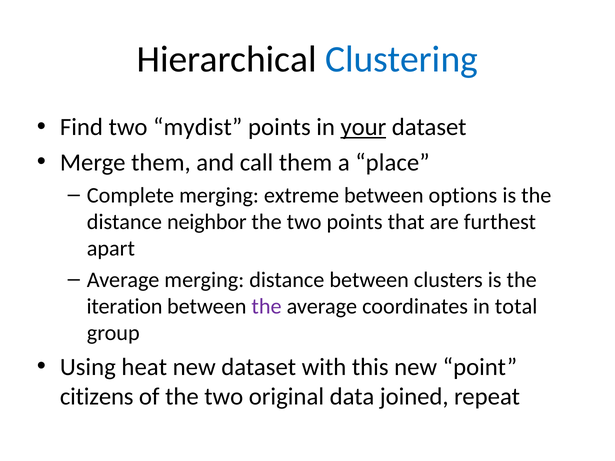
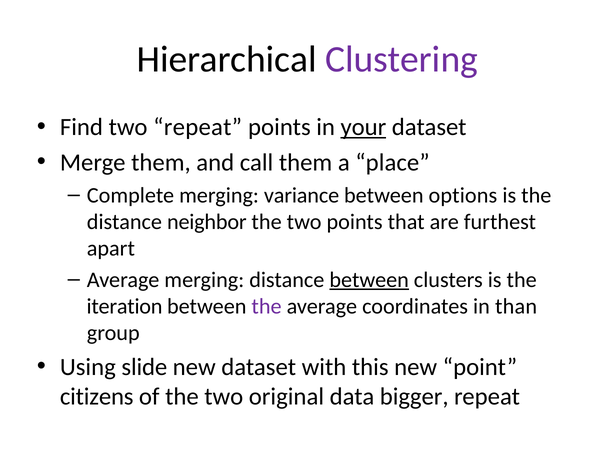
Clustering colour: blue -> purple (401, 60)
two mydist: mydist -> repeat (198, 127)
extreme: extreme -> variance (302, 195)
between underline: none -> present (369, 280)
total: total -> than (516, 307)
heat: heat -> slide (144, 367)
joined: joined -> bigger (414, 397)
